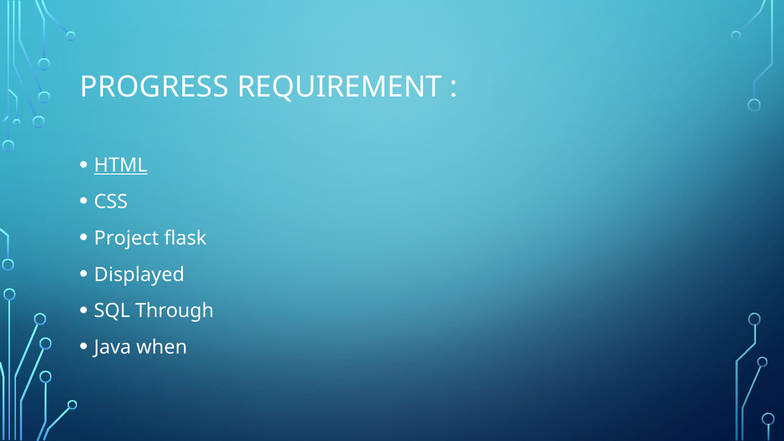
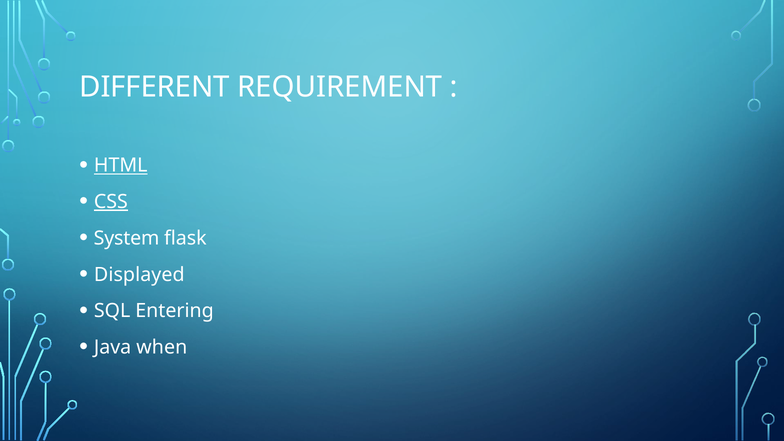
PROGRESS: PROGRESS -> DIFFERENT (154, 87)
CSS underline: none -> present (111, 202)
Project: Project -> System (127, 238)
Through: Through -> Entering (175, 311)
